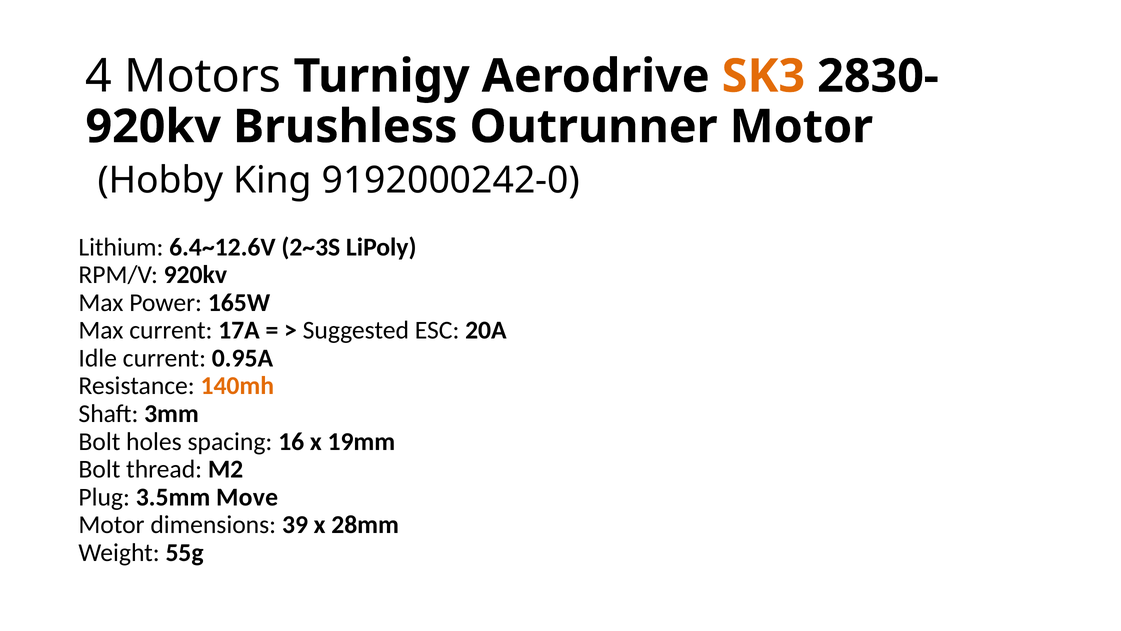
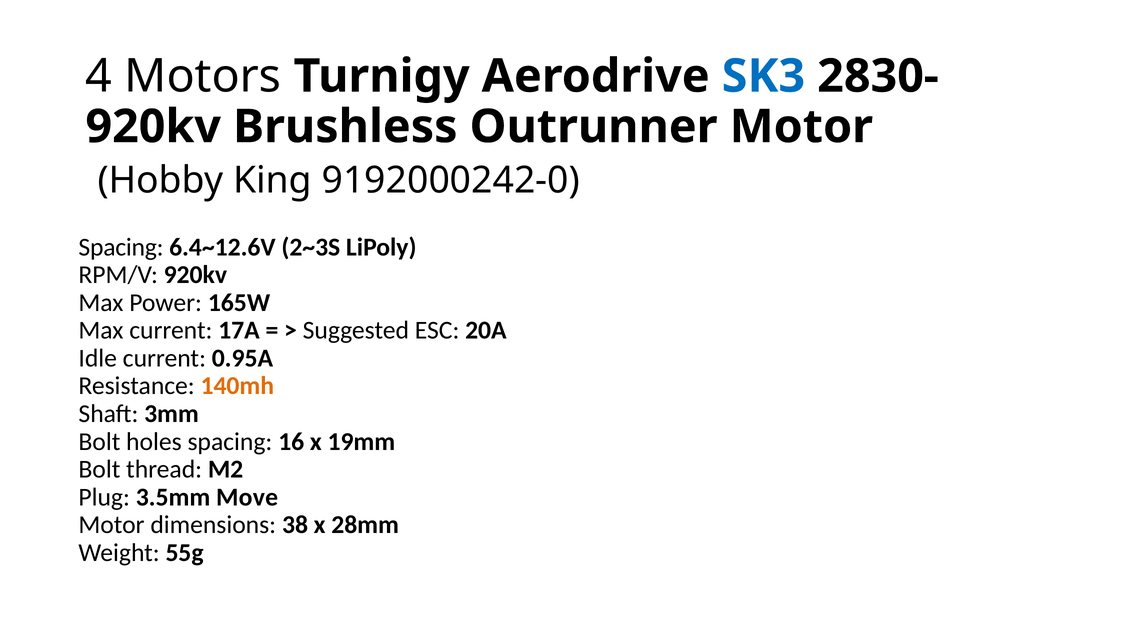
SK3 colour: orange -> blue (763, 76)
Lithium: Lithium -> Spacing (121, 247)
39: 39 -> 38 (295, 524)
